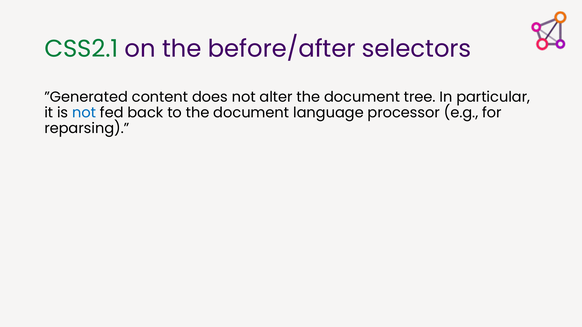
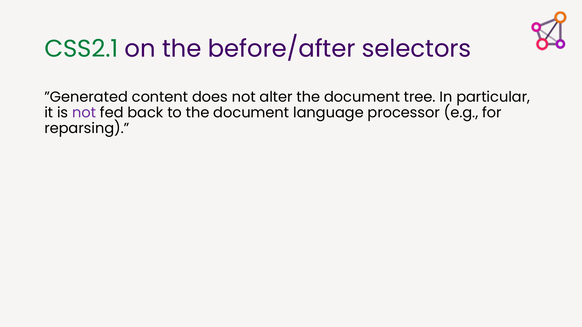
not colour: blue -> purple (84, 113)
